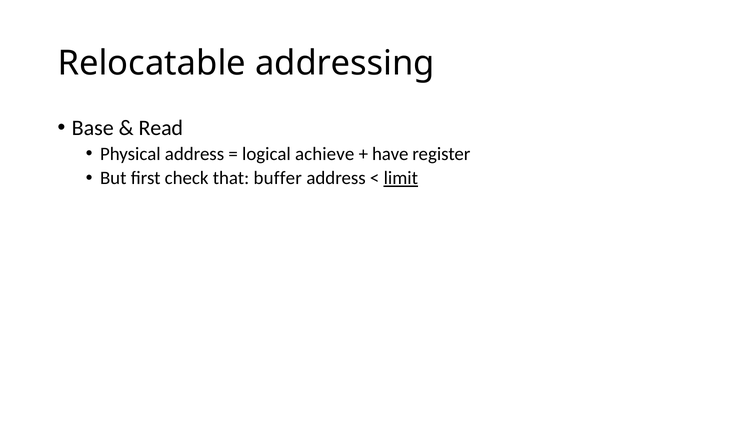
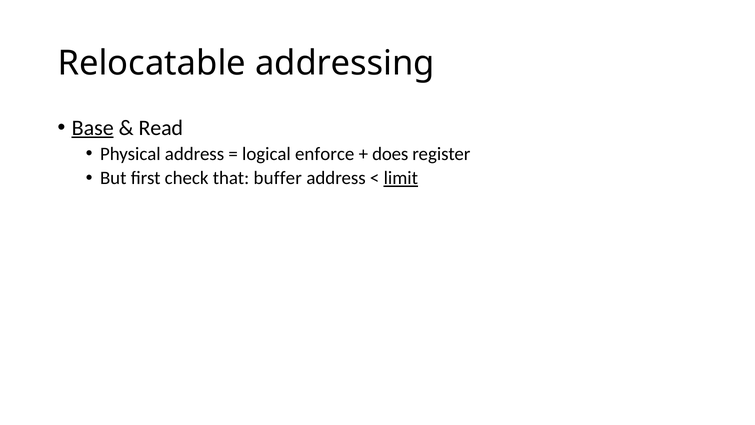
Base underline: none -> present (93, 128)
achieve: achieve -> enforce (325, 154)
have: have -> does (390, 154)
